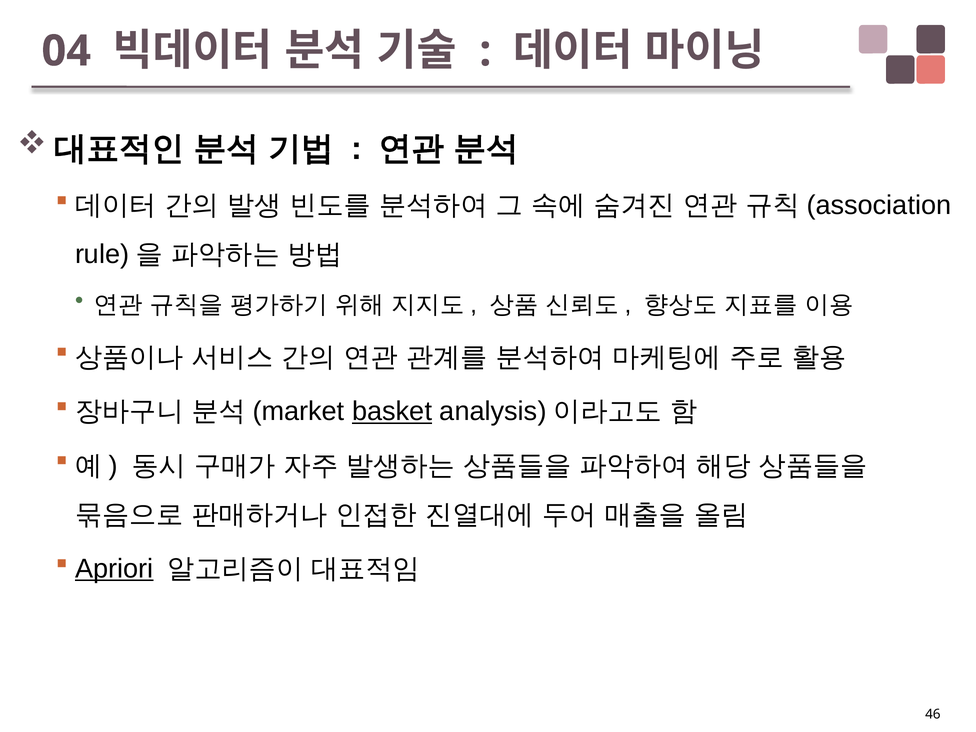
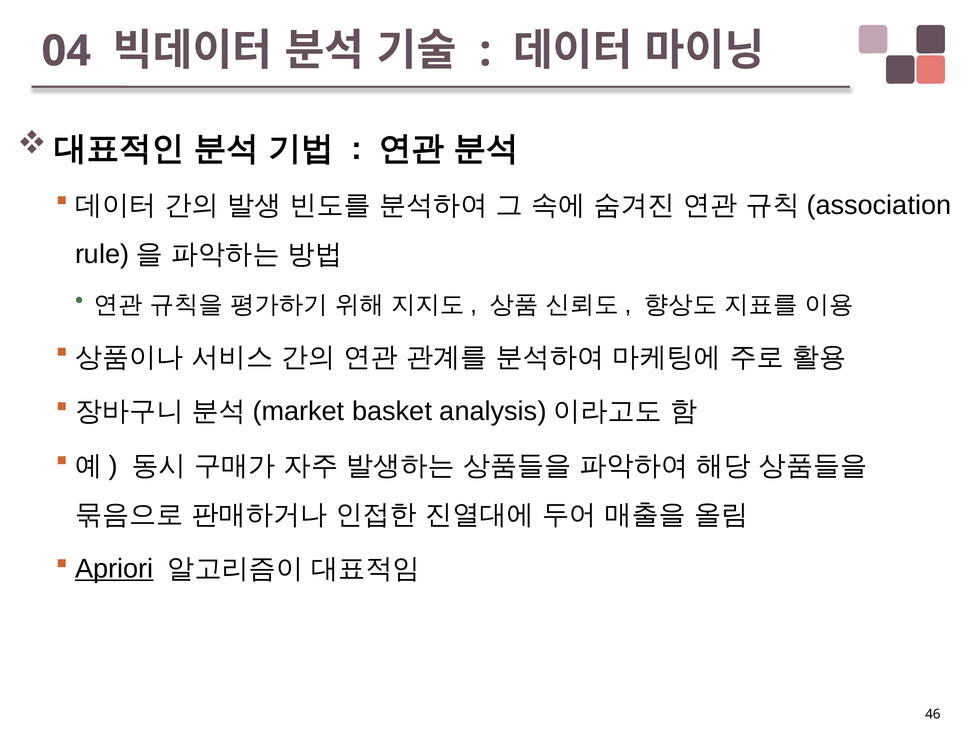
basket underline: present -> none (392, 412)
